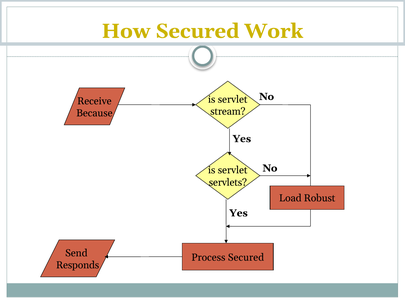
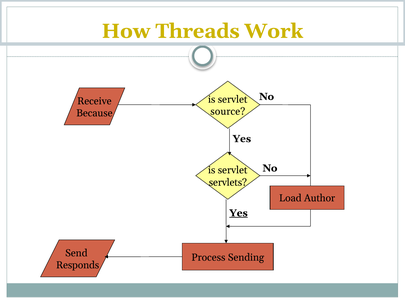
How Secured: Secured -> Threads (197, 31)
stream: stream -> source (228, 111)
Robust: Robust -> Author (320, 198)
Yes underline: none -> present (239, 213)
Process Secured: Secured -> Sending (246, 257)
